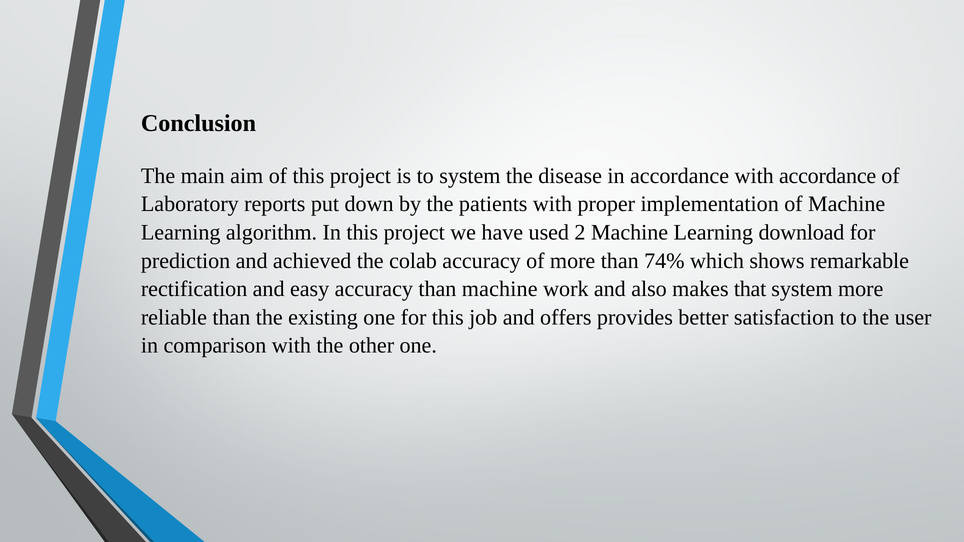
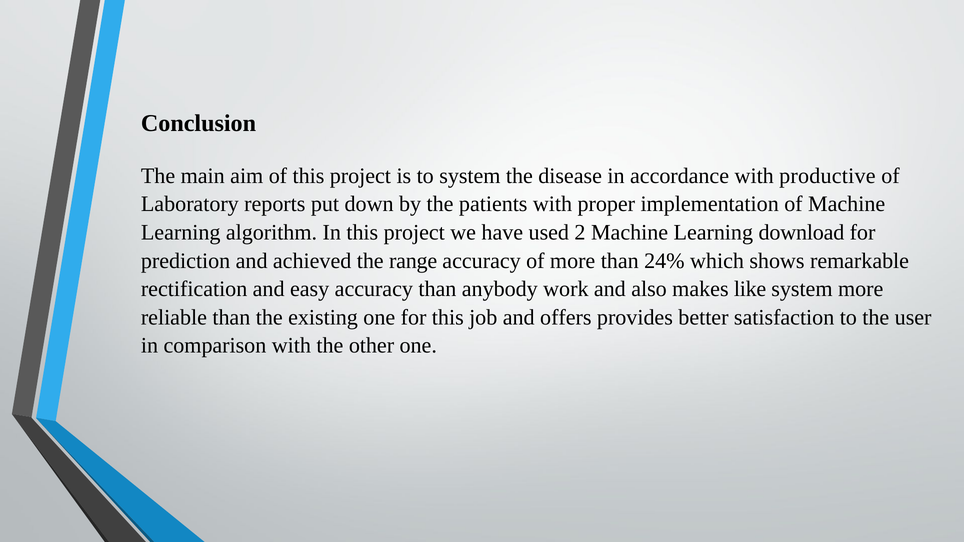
with accordance: accordance -> productive (827, 176)
colab: colab -> range (413, 261)
74%: 74% -> 24% (664, 261)
than machine: machine -> anybody (500, 289)
that: that -> like (750, 289)
